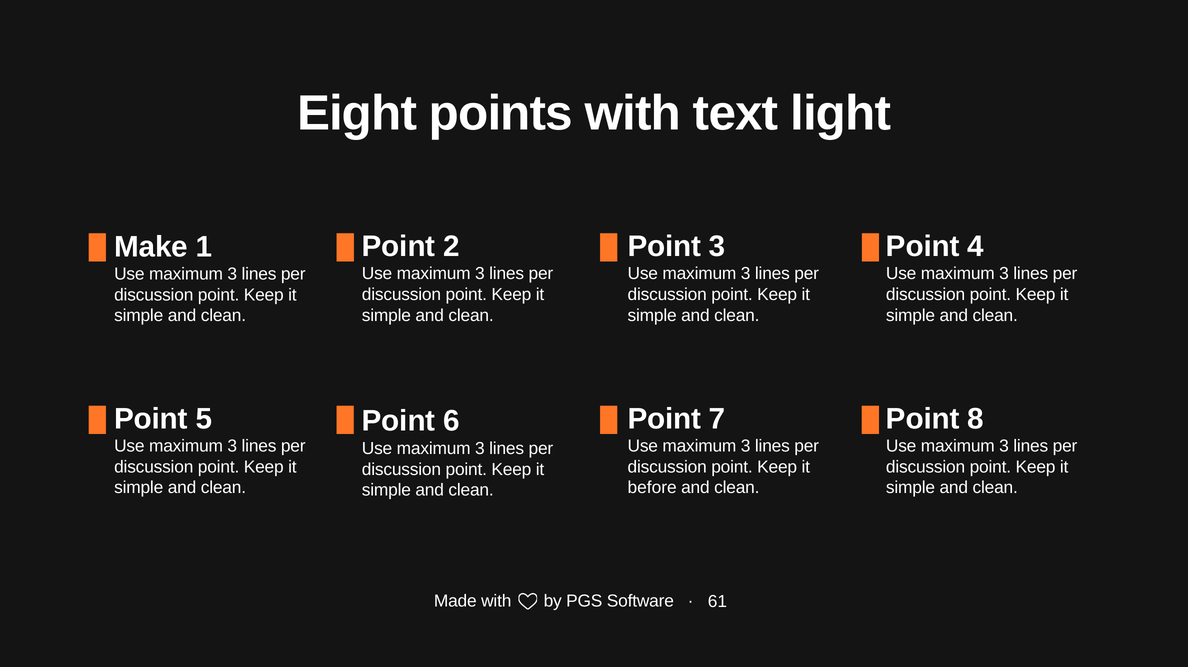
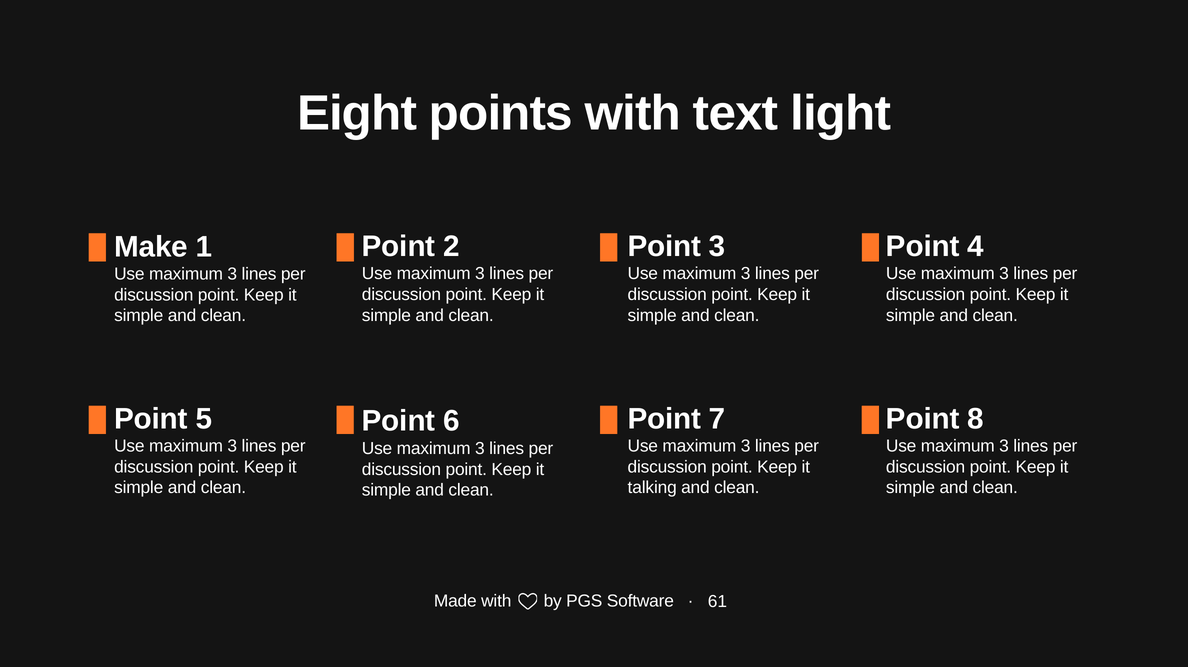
before: before -> talking (652, 488)
